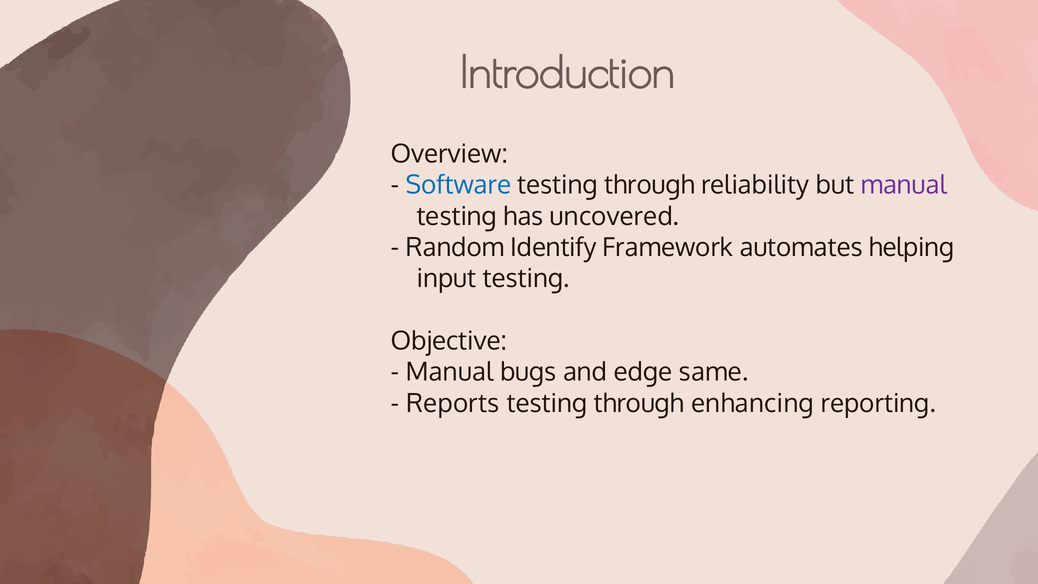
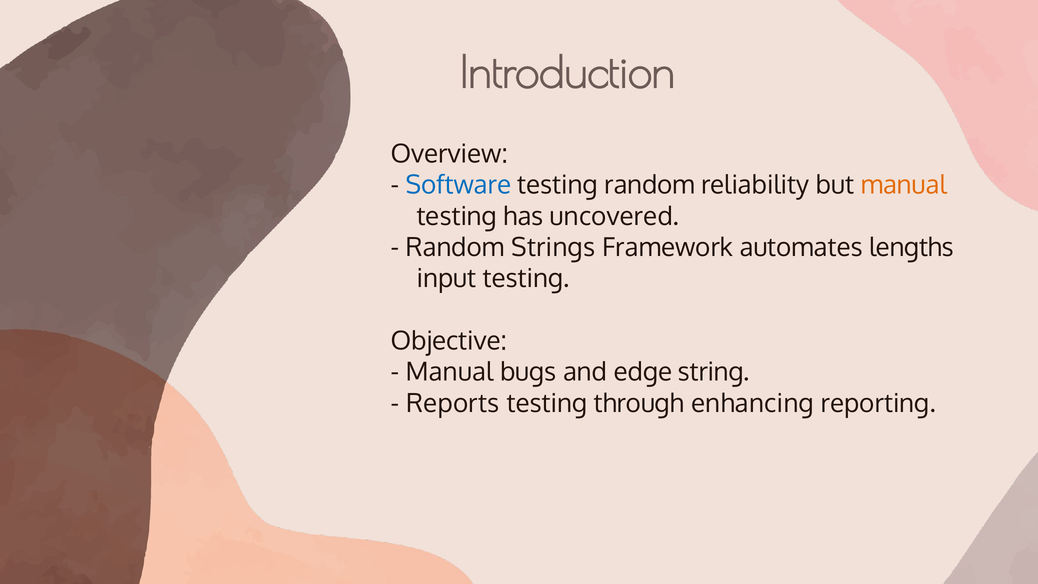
through: through -> random (650, 185)
manual colour: purple -> orange (904, 185)
Identify: Identify -> Strings (553, 248)
helping: helping -> lengths (911, 248)
same: same -> string (714, 372)
